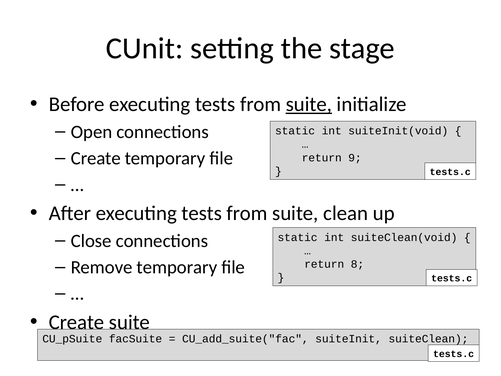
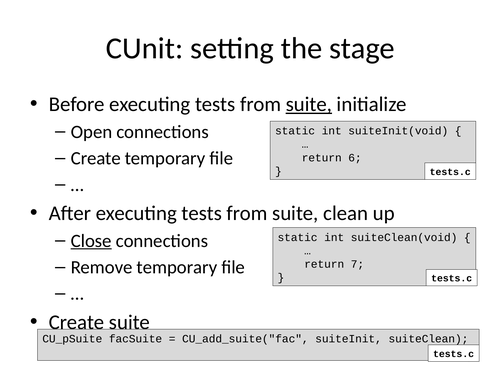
9: 9 -> 6 (355, 158)
Close underline: none -> present (91, 241)
8: 8 -> 7 (357, 264)
